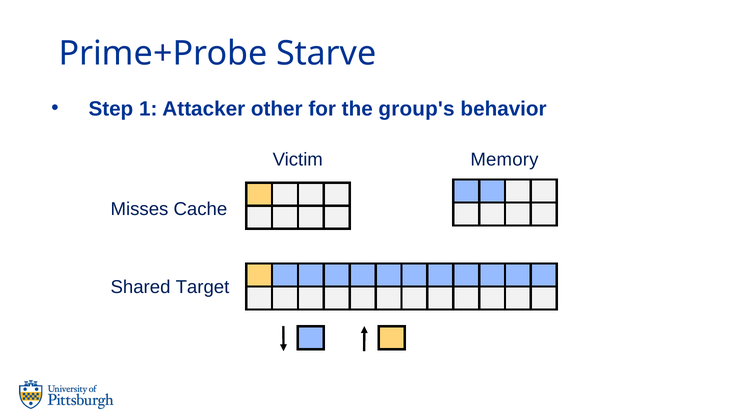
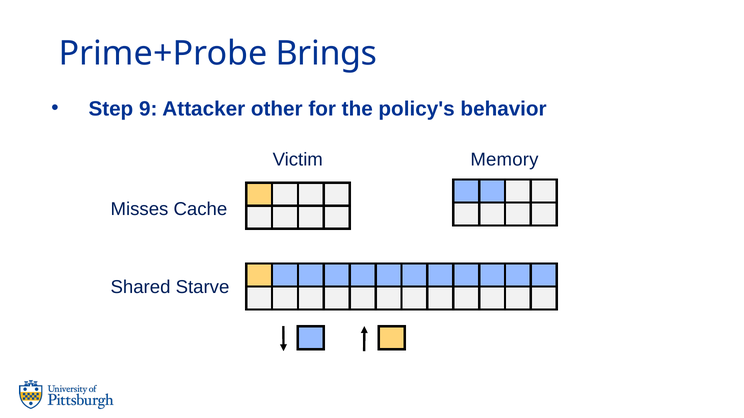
Starve: Starve -> Brings (326, 53)
1: 1 -> 9 (148, 109)
group's: group's -> policy's (417, 109)
Target: Target -> Starve (202, 288)
